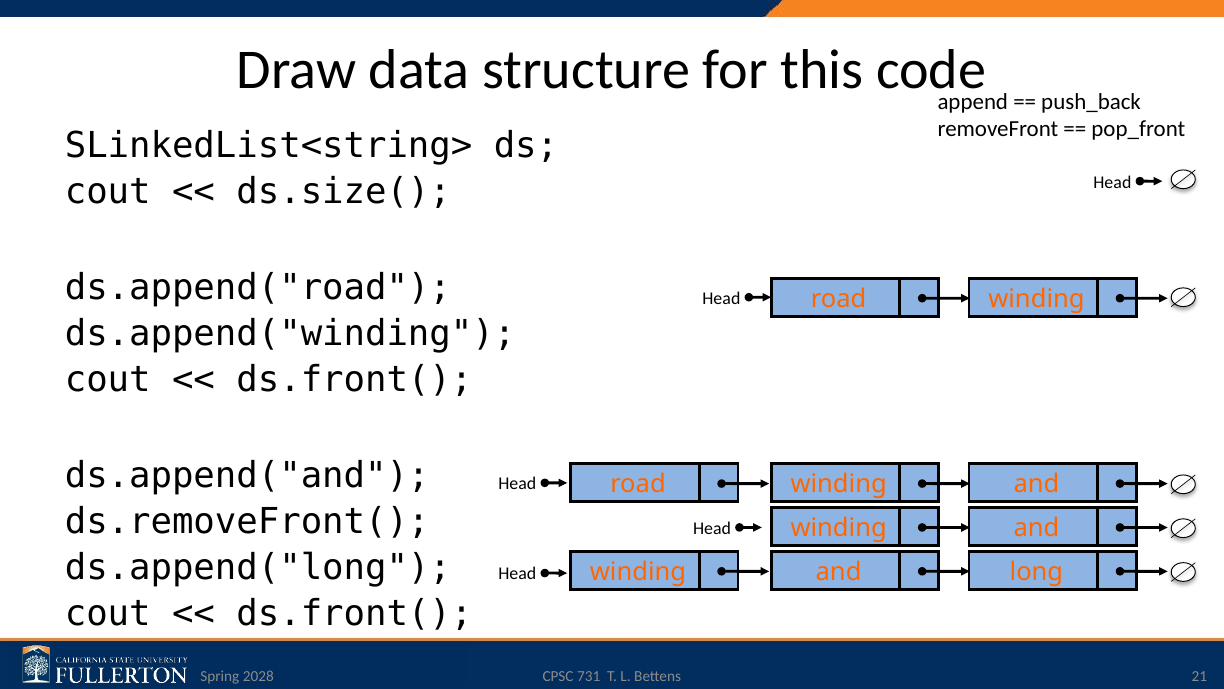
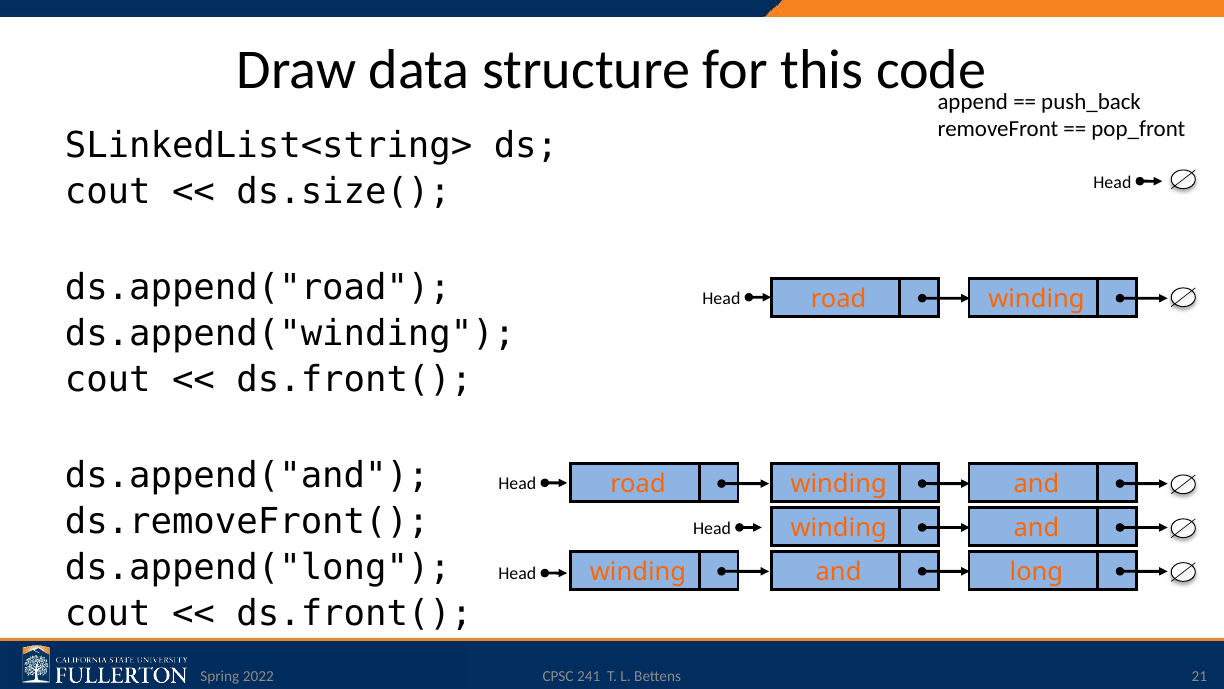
731: 731 -> 241 (589, 675)
2028: 2028 -> 2022 (258, 676)
